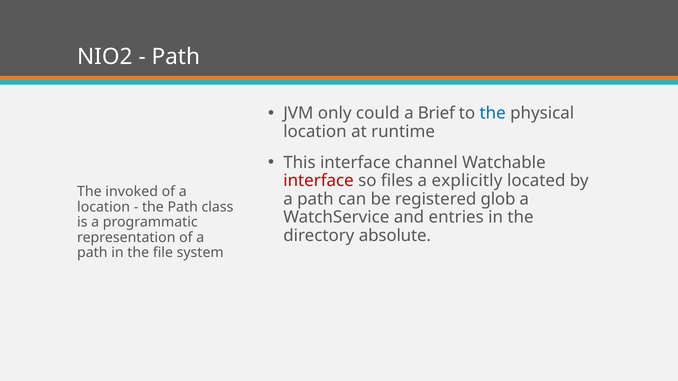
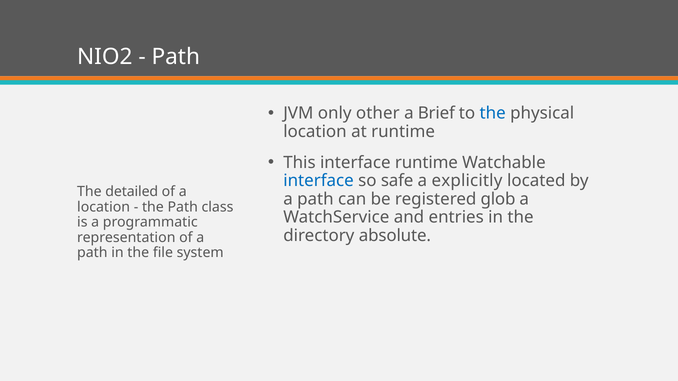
could: could -> other (378, 113)
interface channel: channel -> runtime (426, 163)
interface colour: red -> blue (319, 181)
files: files -> safe (397, 181)
invoked: invoked -> detailed (132, 192)
